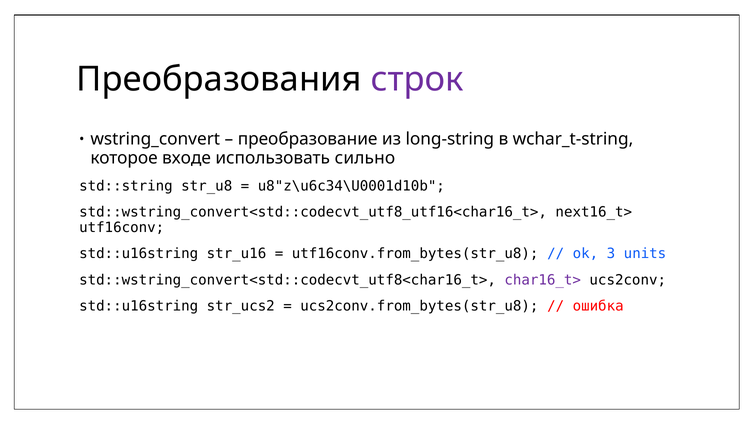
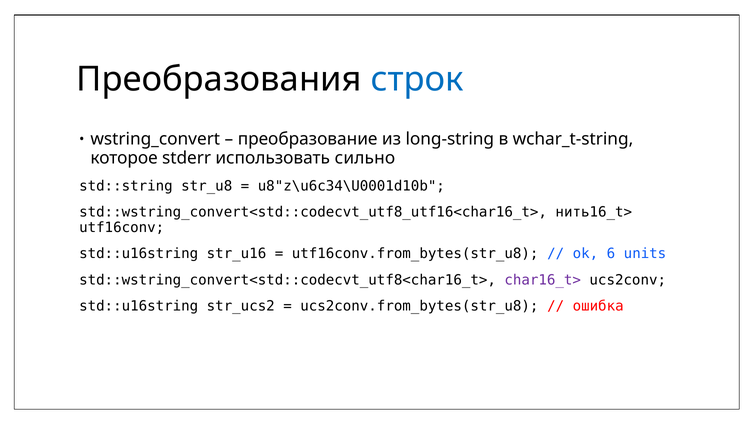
строк colour: purple -> blue (417, 79)
входе: входе -> stderr (187, 158)
next16_t>: next16_t> -> нить16_t> (594, 212)
3: 3 -> 6 (611, 254)
